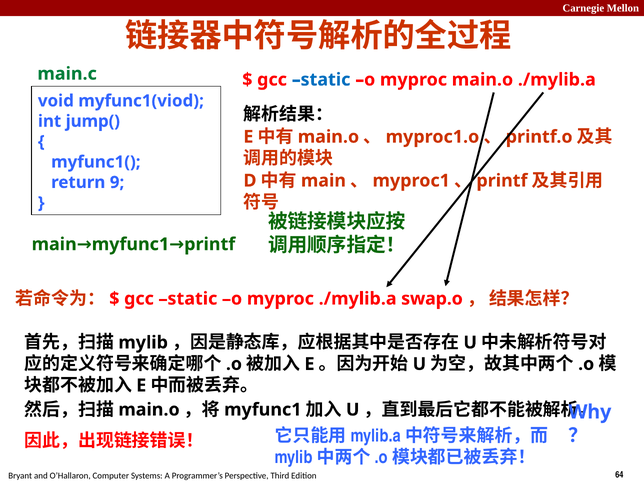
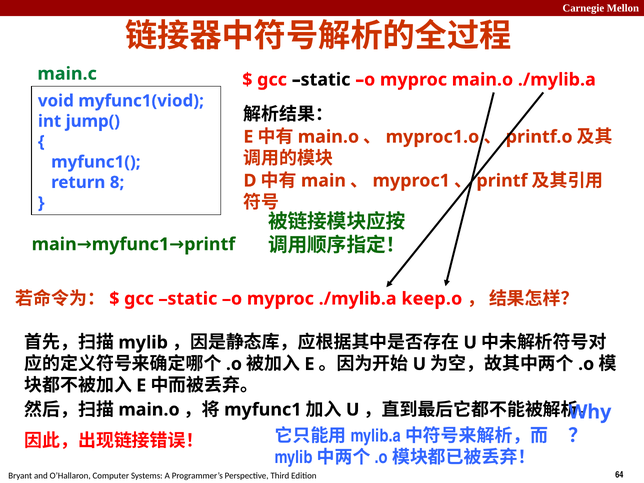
static colour: blue -> black (321, 80)
9: 9 -> 8 (117, 182)
swap.o: swap.o -> keep.o (432, 299)
